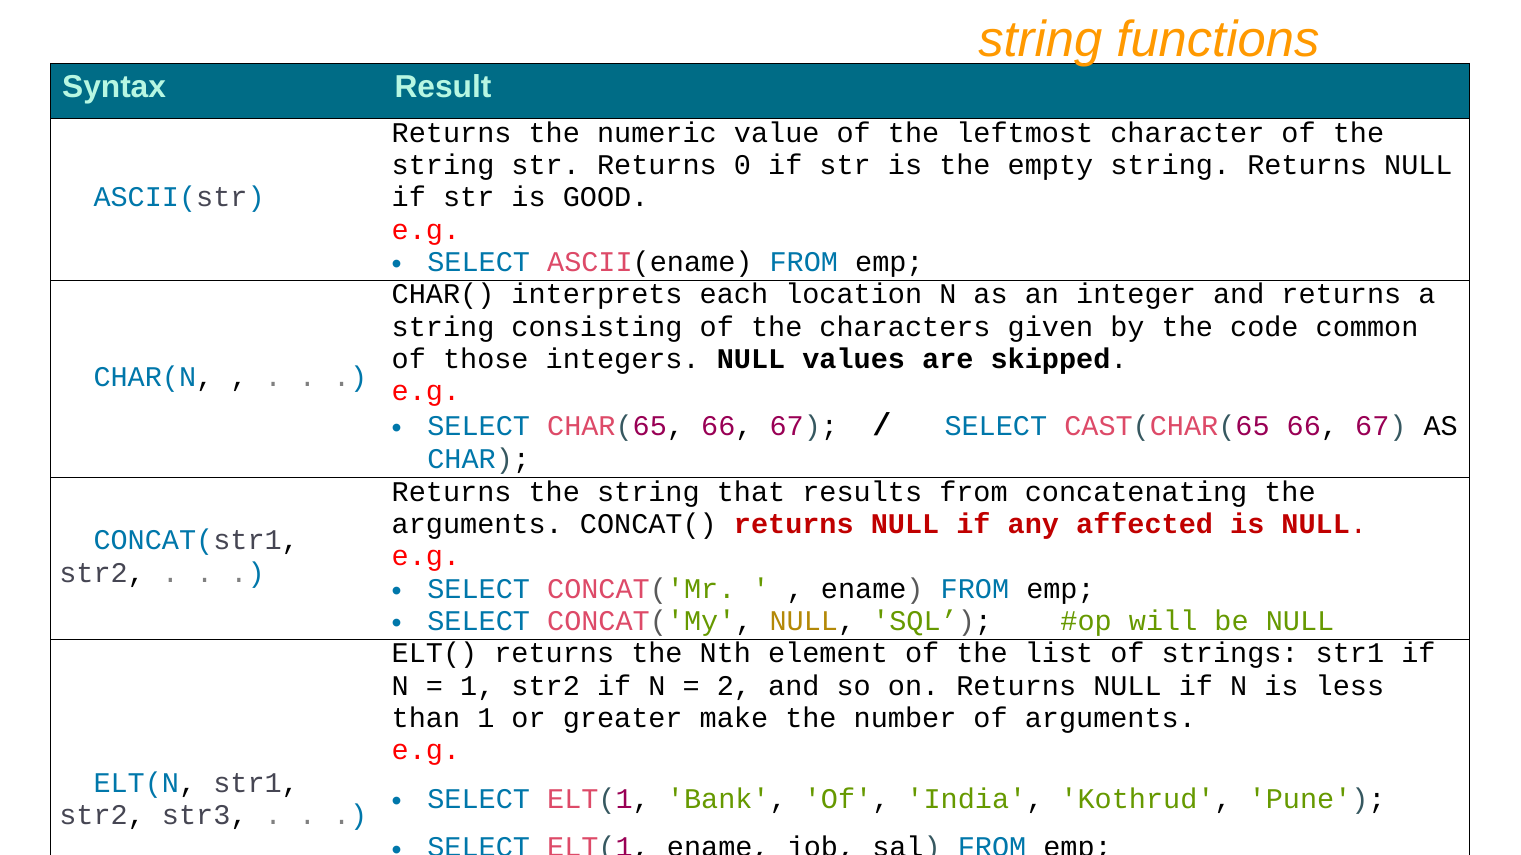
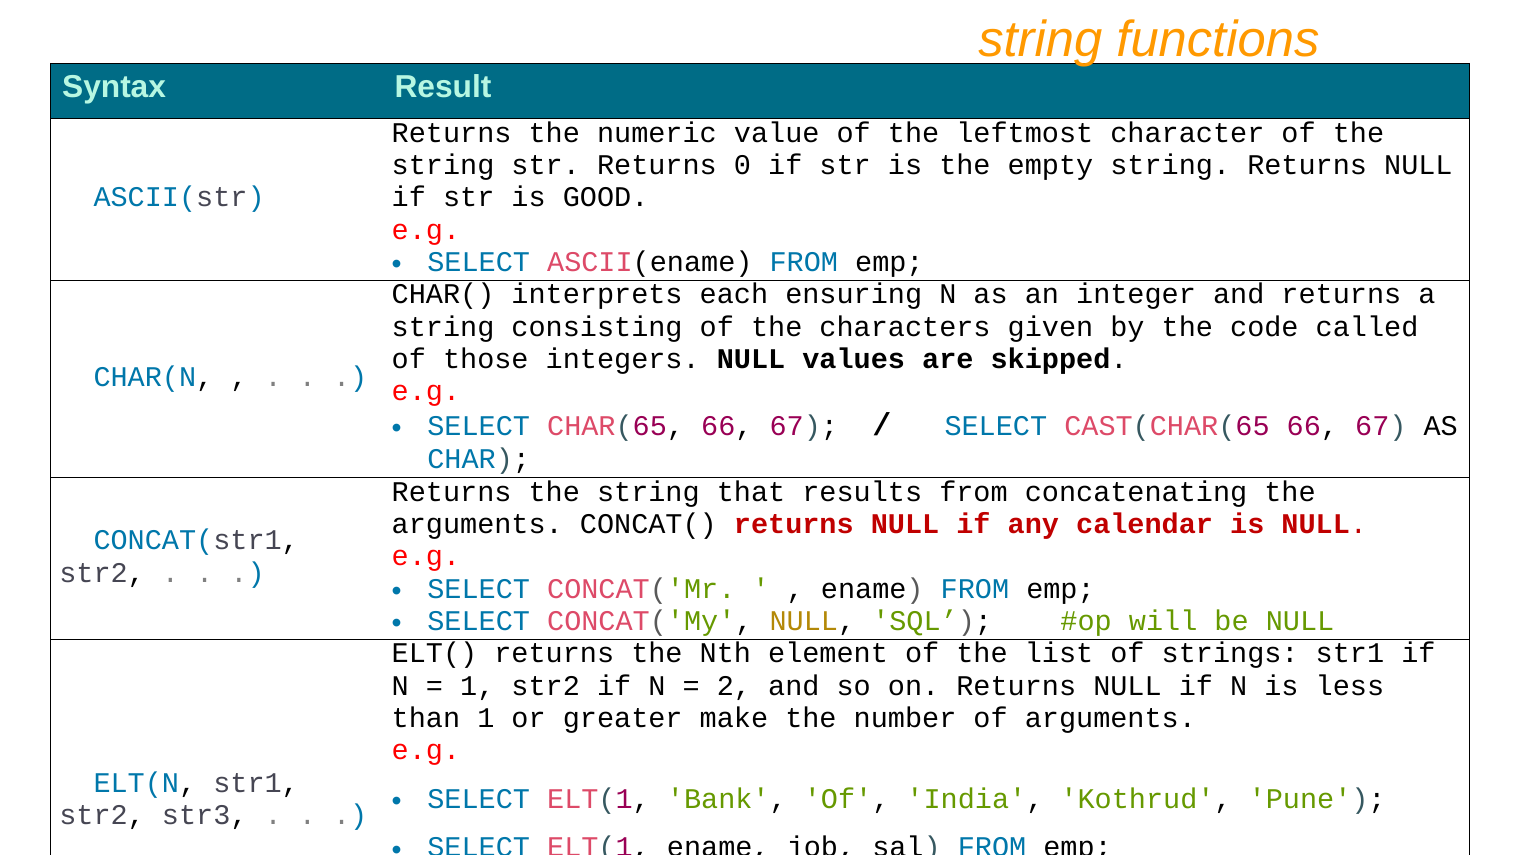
location: location -> ensuring (854, 295)
common: common -> called (1367, 327)
affected: affected -> calendar (1145, 525)
